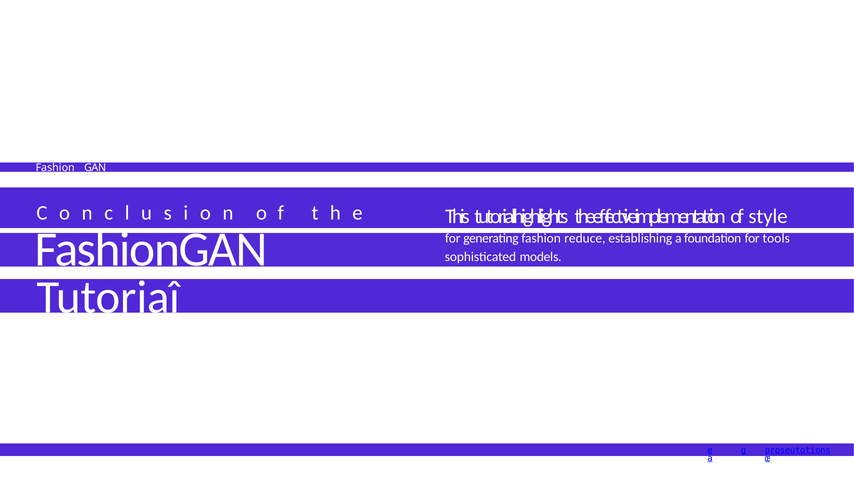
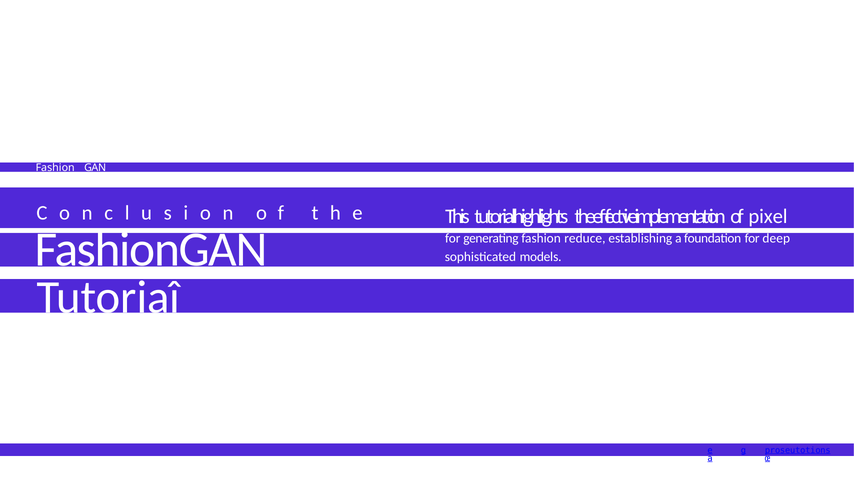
style: style -> pixel (768, 217)
tools: tools -> deep (776, 238)
